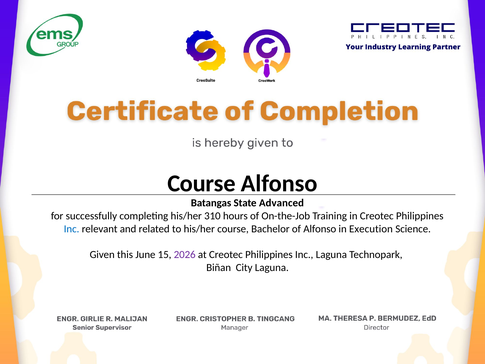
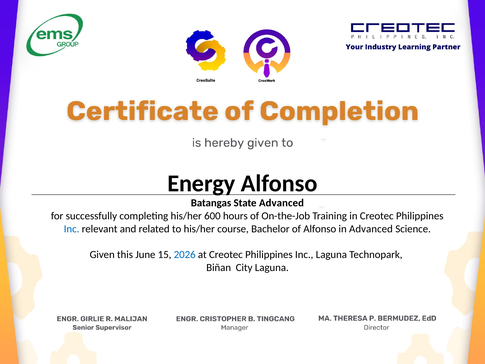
Course: Course -> Energy (201, 183)
310: 310 -> 600 (212, 216)
in Execution: Execution -> Advanced (371, 229)
2026 colour: purple -> blue (185, 255)
